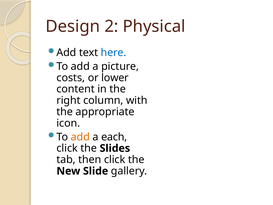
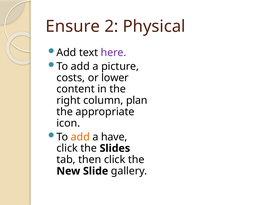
Design: Design -> Ensure (73, 26)
here colour: blue -> purple (114, 53)
with: with -> plan (137, 100)
each: each -> have (114, 137)
